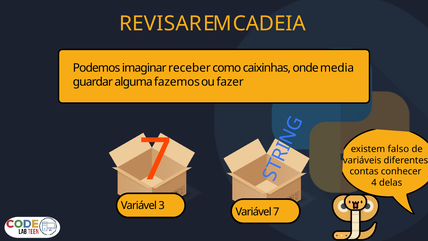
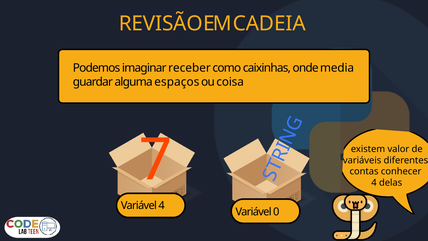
REVISAR: REVISAR -> REVISÃO (161, 24)
fazemos: fazemos -> espaços (177, 82)
fazer: fazer -> coisa (230, 82)
falso: falso -> valor (398, 149)
Variável 3: 3 -> 4 (162, 205)
Variável 7: 7 -> 0 (276, 212)
